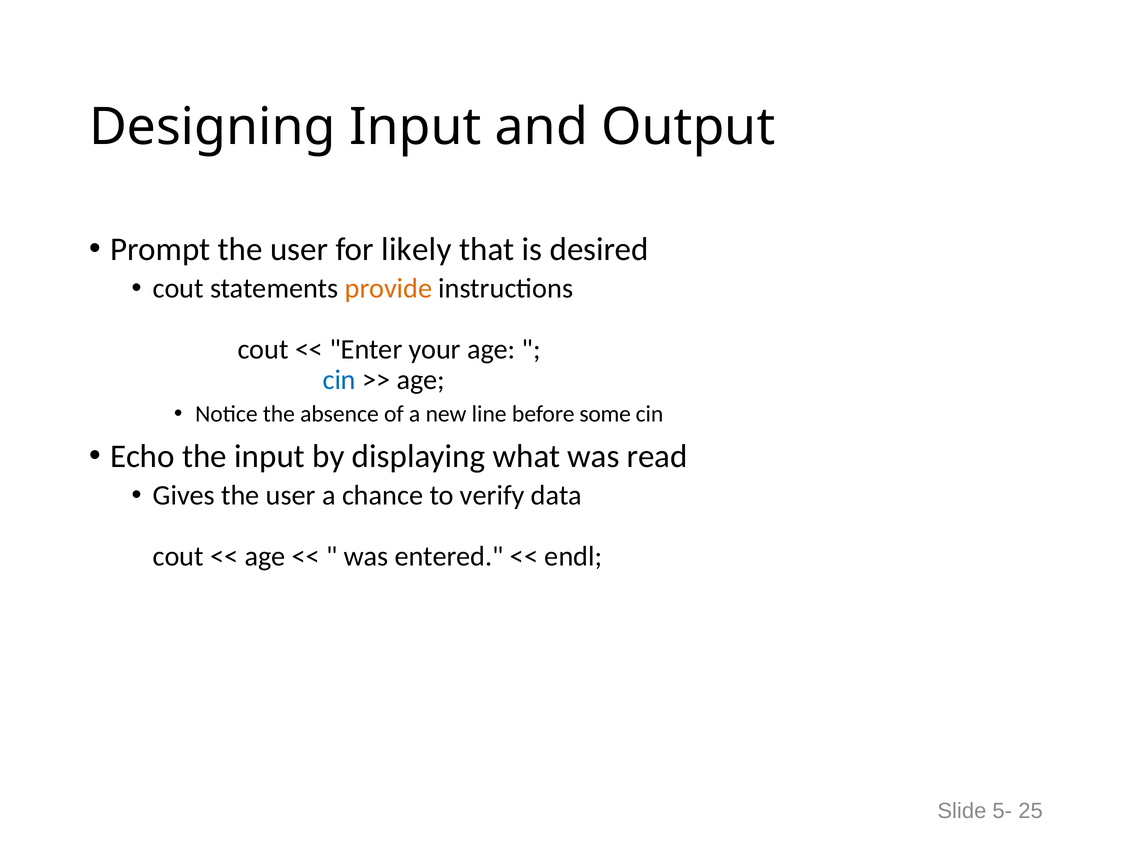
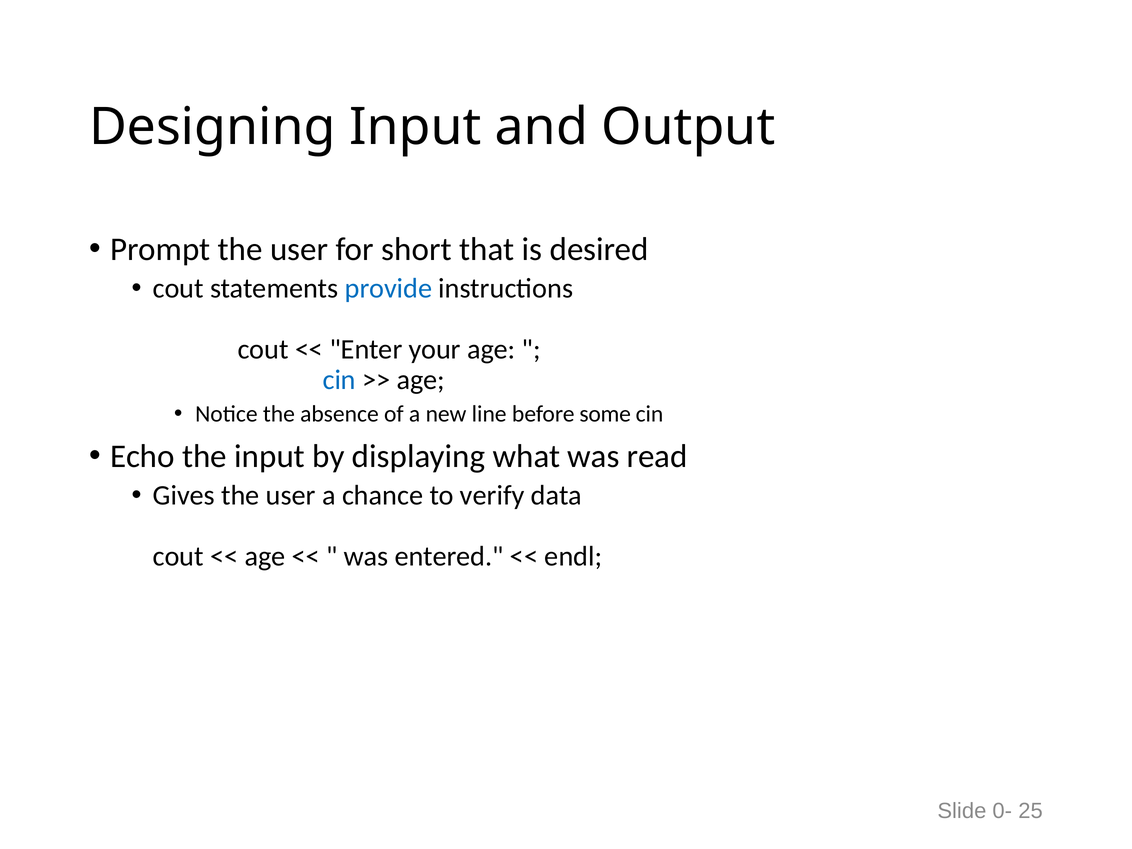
likely: likely -> short (417, 249)
provide colour: orange -> blue (388, 288)
5-: 5- -> 0- (1002, 811)
